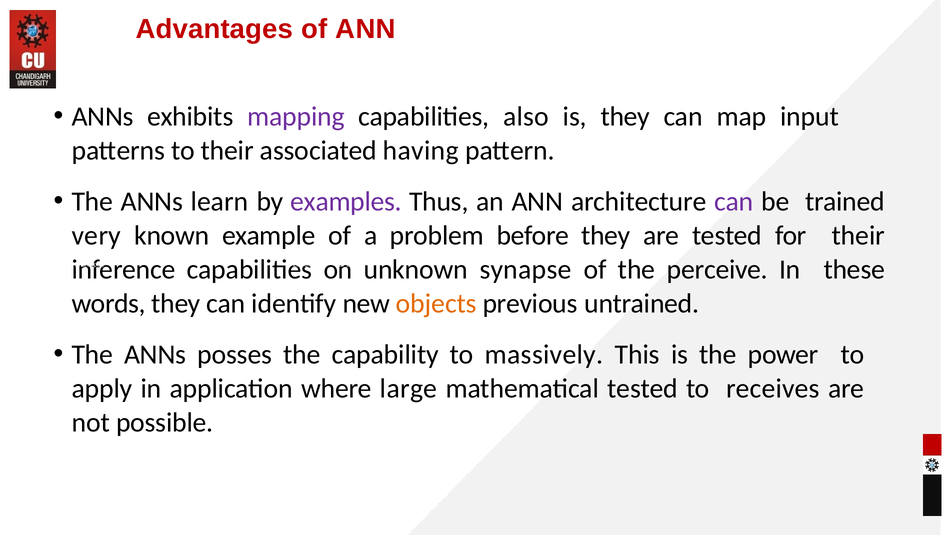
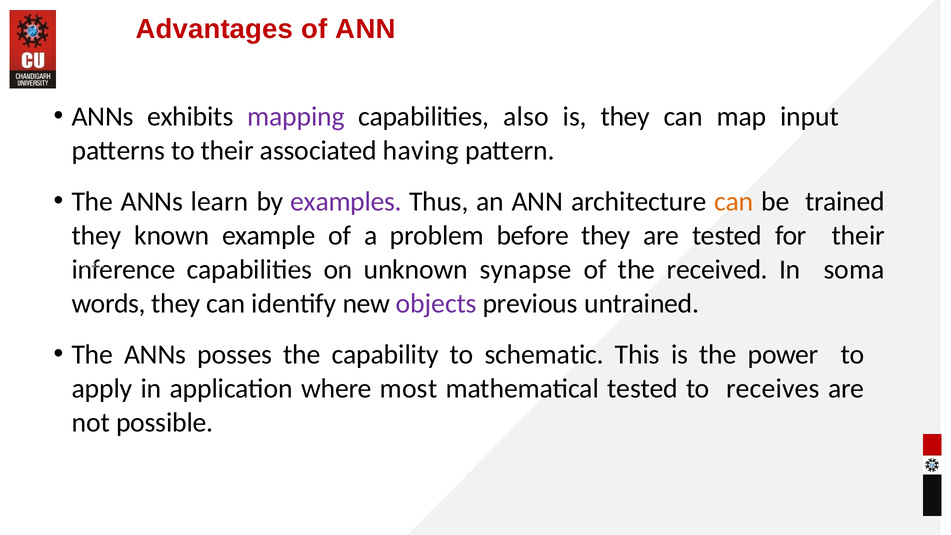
can colour: purple -> orange (734, 202)
very: very -> they (97, 236)
perceive: perceive -> received (717, 270)
these: these -> soma (854, 270)
objects colour: orange -> purple (436, 303)
massively: massively -> schematic (544, 355)
large: large -> most (409, 388)
